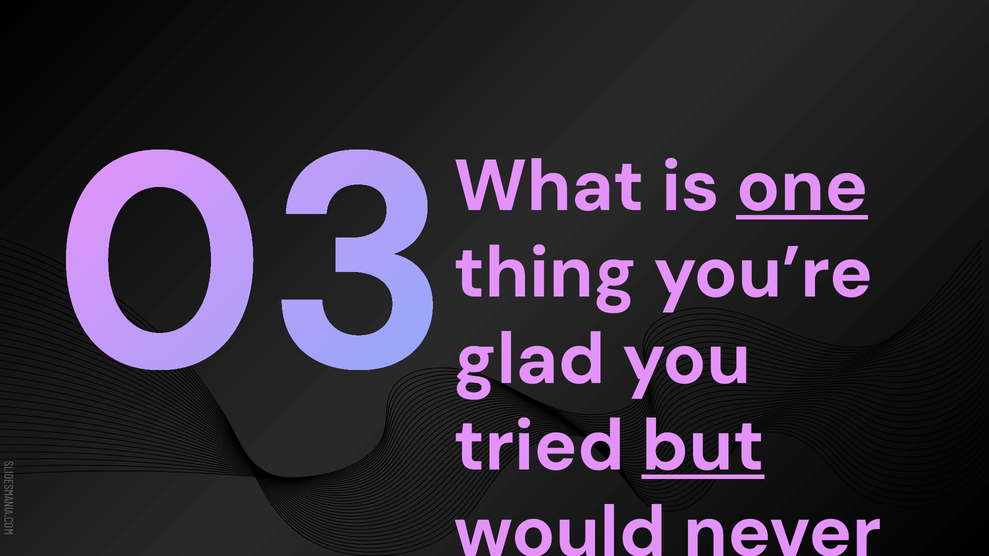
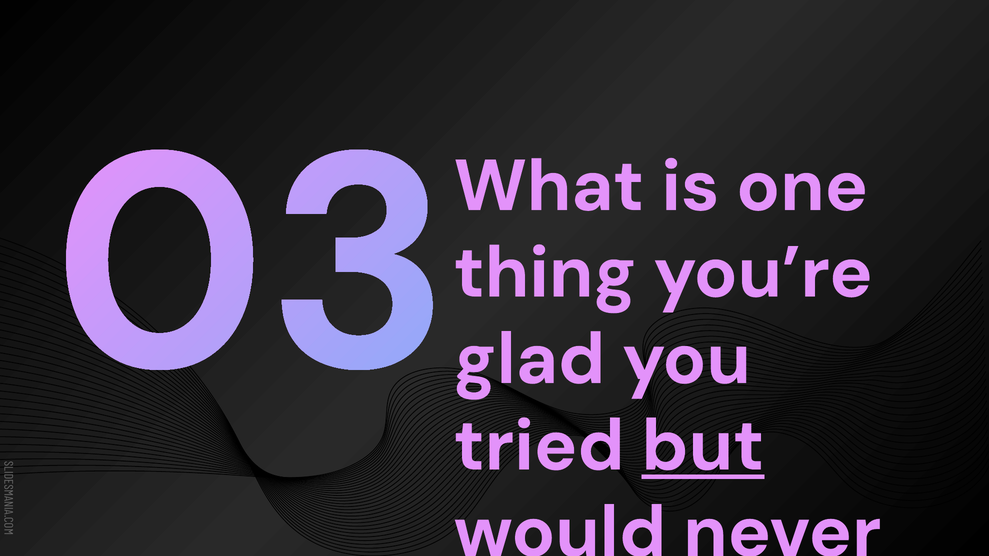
one underline: present -> none (802, 186)
